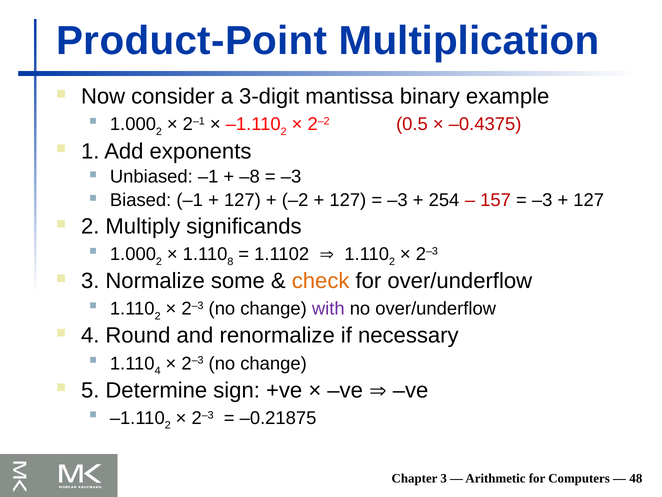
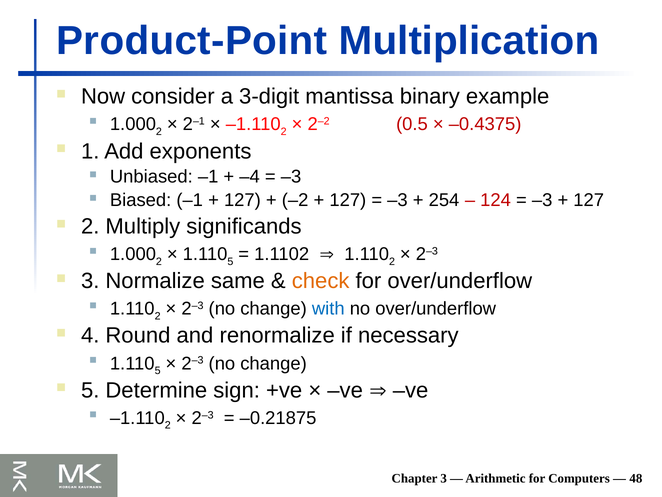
–8: –8 -> –4 (250, 177)
157: 157 -> 124 (496, 200)
8: 8 -> 5 (230, 261)
some: some -> same (238, 281)
with colour: purple -> blue (328, 309)
4: 4 -> 5 (158, 370)
